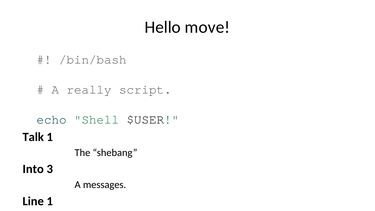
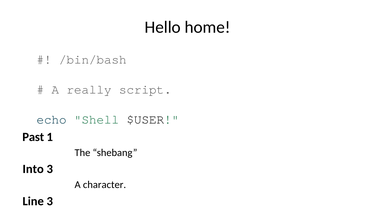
move: move -> home (207, 27)
Talk: Talk -> Past (33, 137)
messages: messages -> character (105, 185)
Line 1: 1 -> 3 (50, 201)
